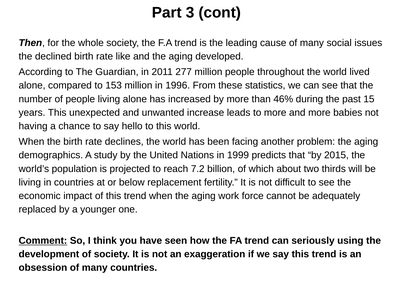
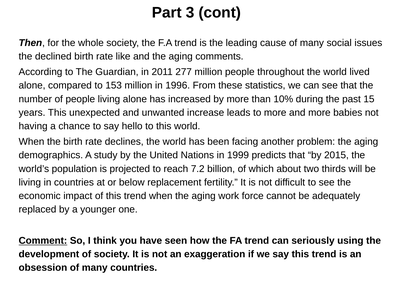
developed: developed -> comments (219, 56)
46%: 46% -> 10% (283, 99)
